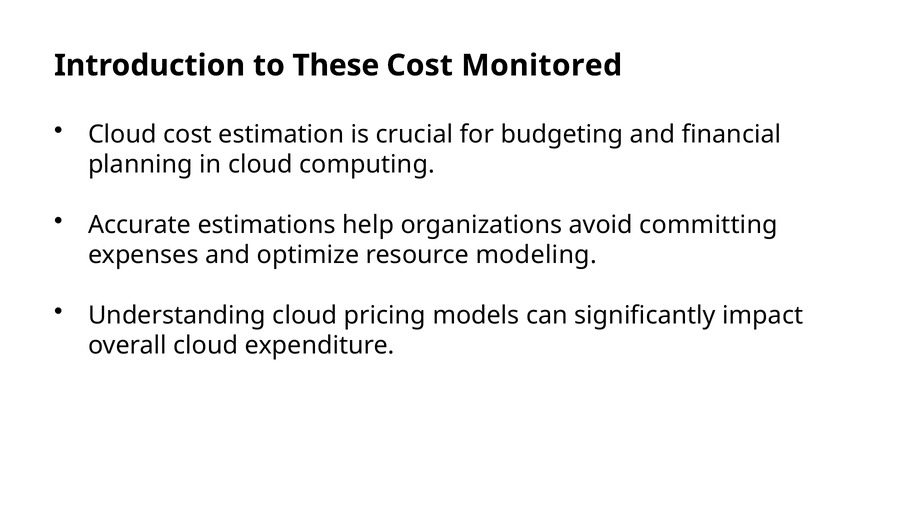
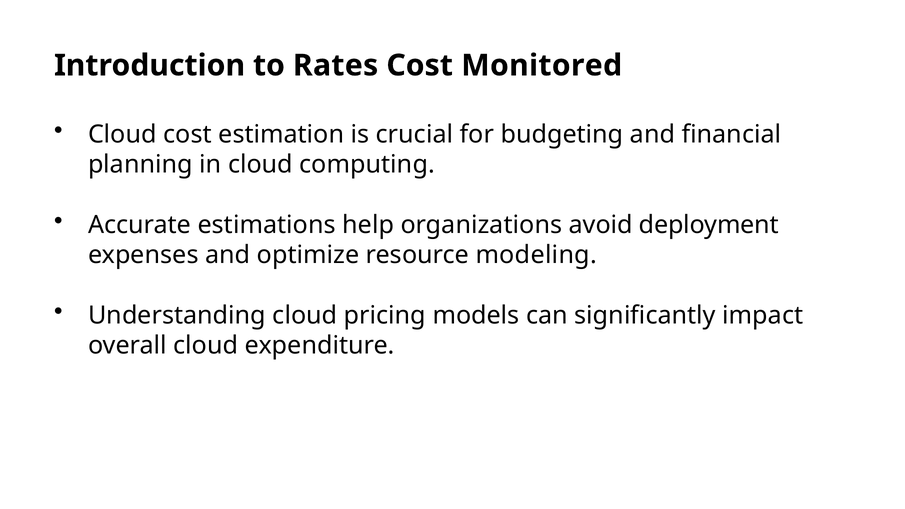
These: These -> Rates (336, 65)
committing: committing -> deployment (709, 225)
